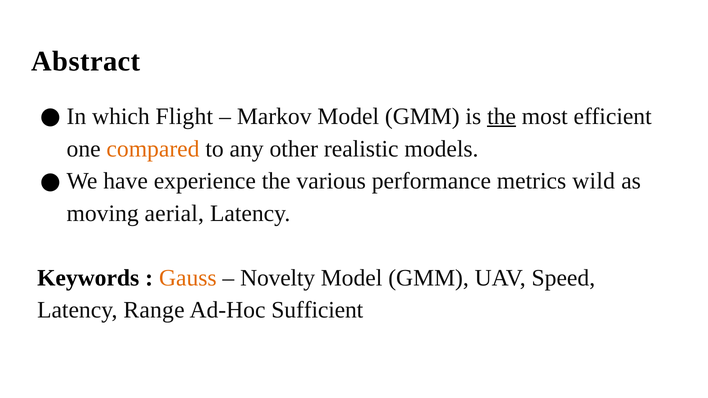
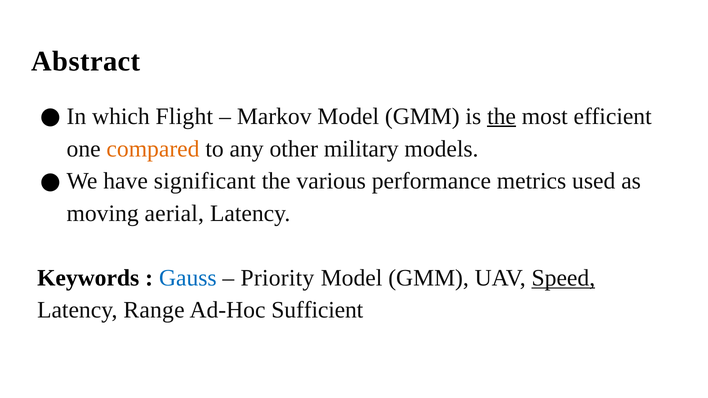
realistic: realistic -> military (361, 149)
experience: experience -> significant (205, 181)
wild: wild -> used (594, 181)
Gauss colour: orange -> blue (188, 278)
Novelty: Novelty -> Priority (277, 278)
Speed underline: none -> present (563, 278)
